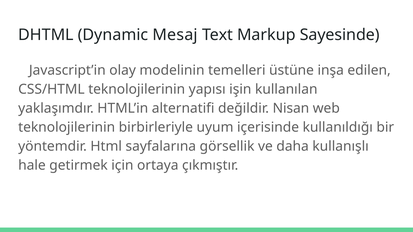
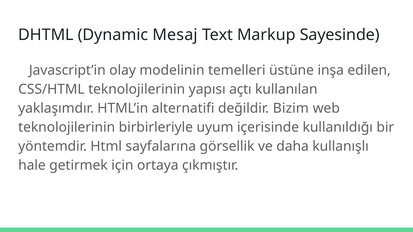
işin: işin -> açtı (240, 90)
Nisan: Nisan -> Bizim (291, 109)
